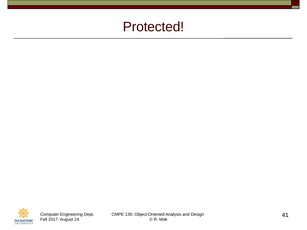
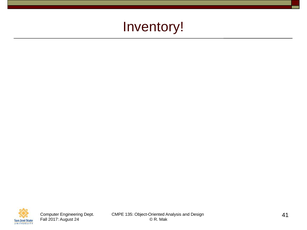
Protected: Protected -> Inventory (153, 27)
